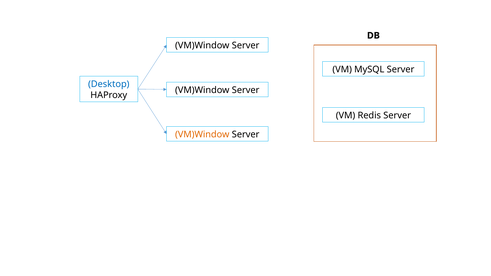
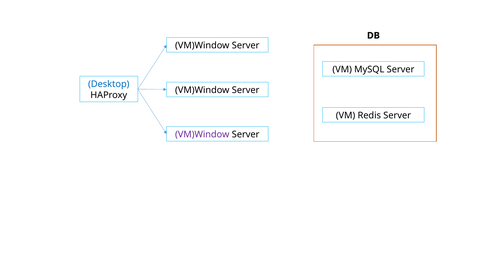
VM)Window colour: orange -> purple (202, 135)
